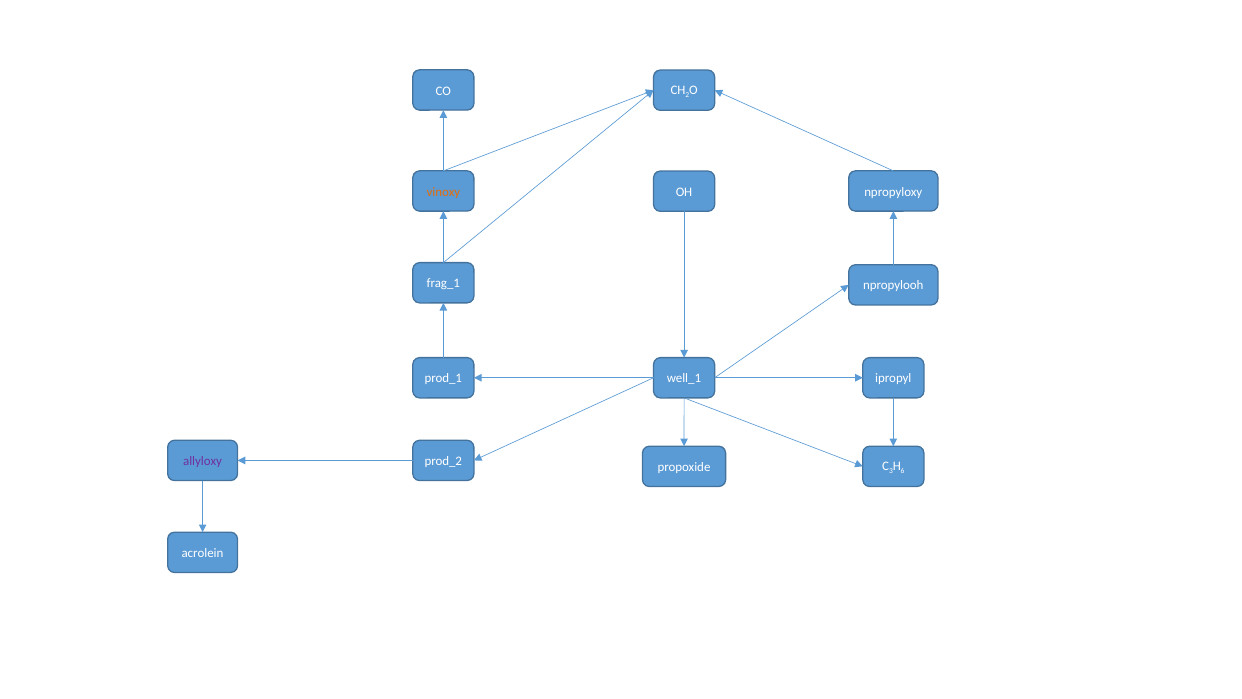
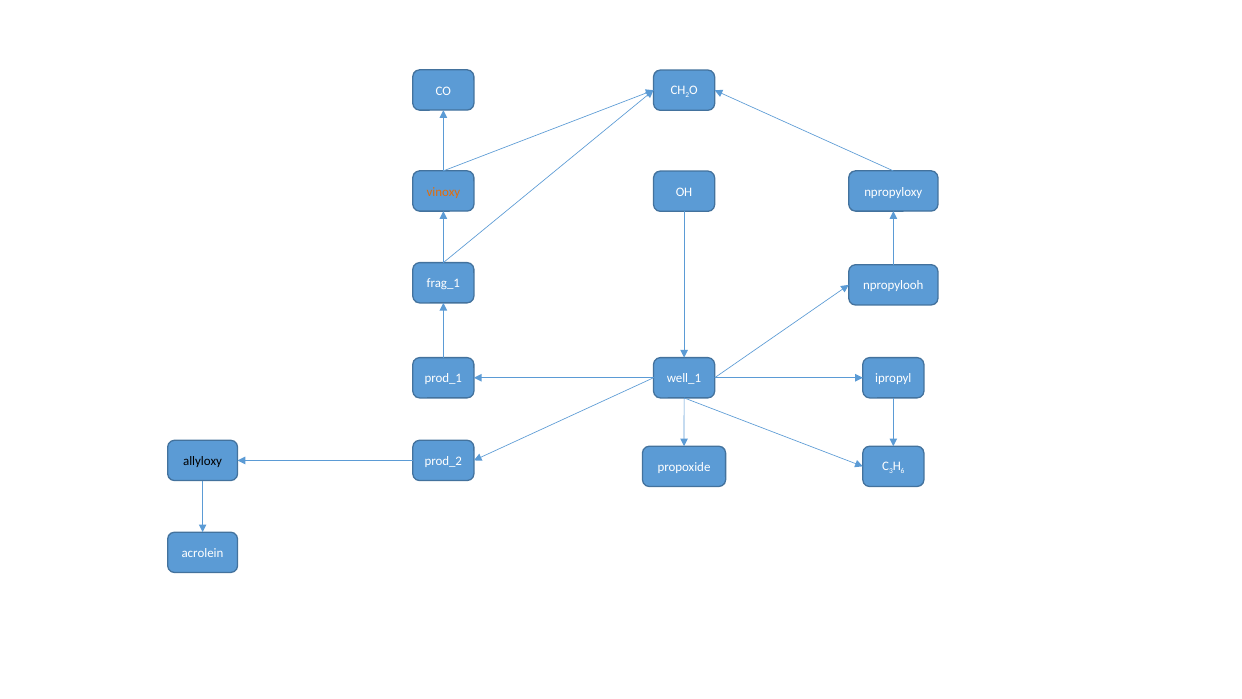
allyloxy colour: purple -> black (203, 461)
